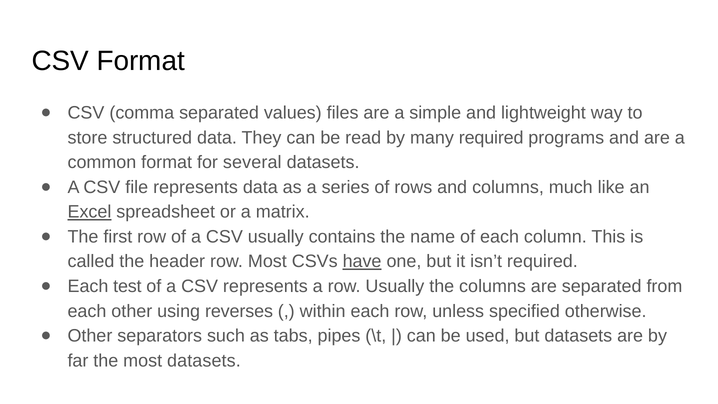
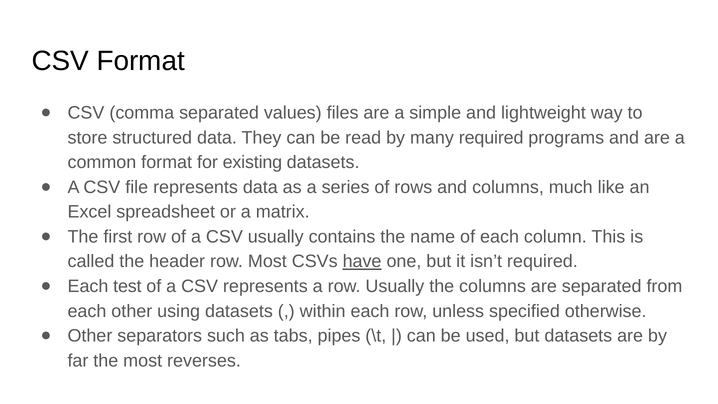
several: several -> existing (252, 162)
Excel underline: present -> none (89, 212)
using reverses: reverses -> datasets (239, 311)
most datasets: datasets -> reverses (204, 361)
